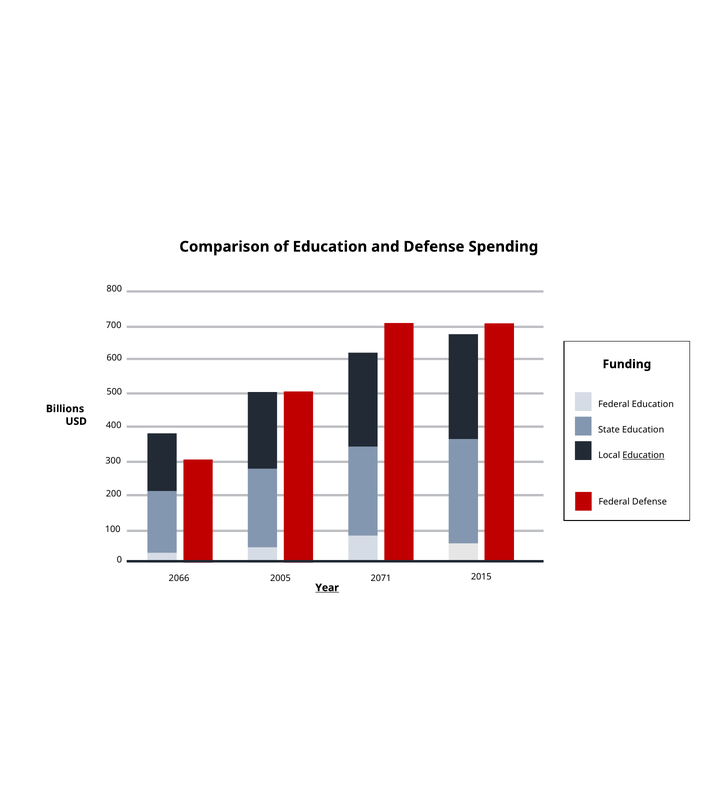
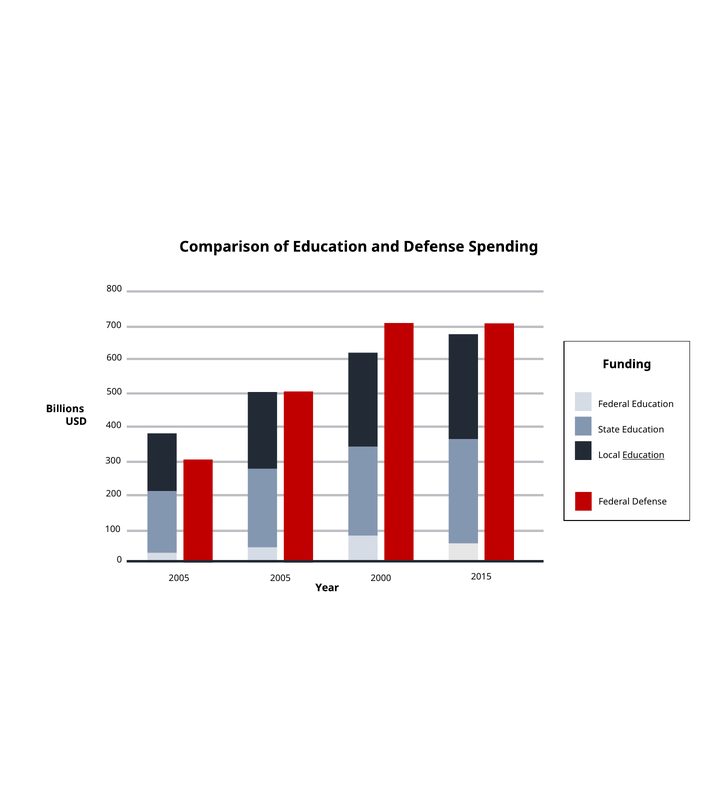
2066: 2066 -> 2005 (179, 578)
2071: 2071 -> 2000 (381, 578)
Year underline: present -> none (327, 588)
